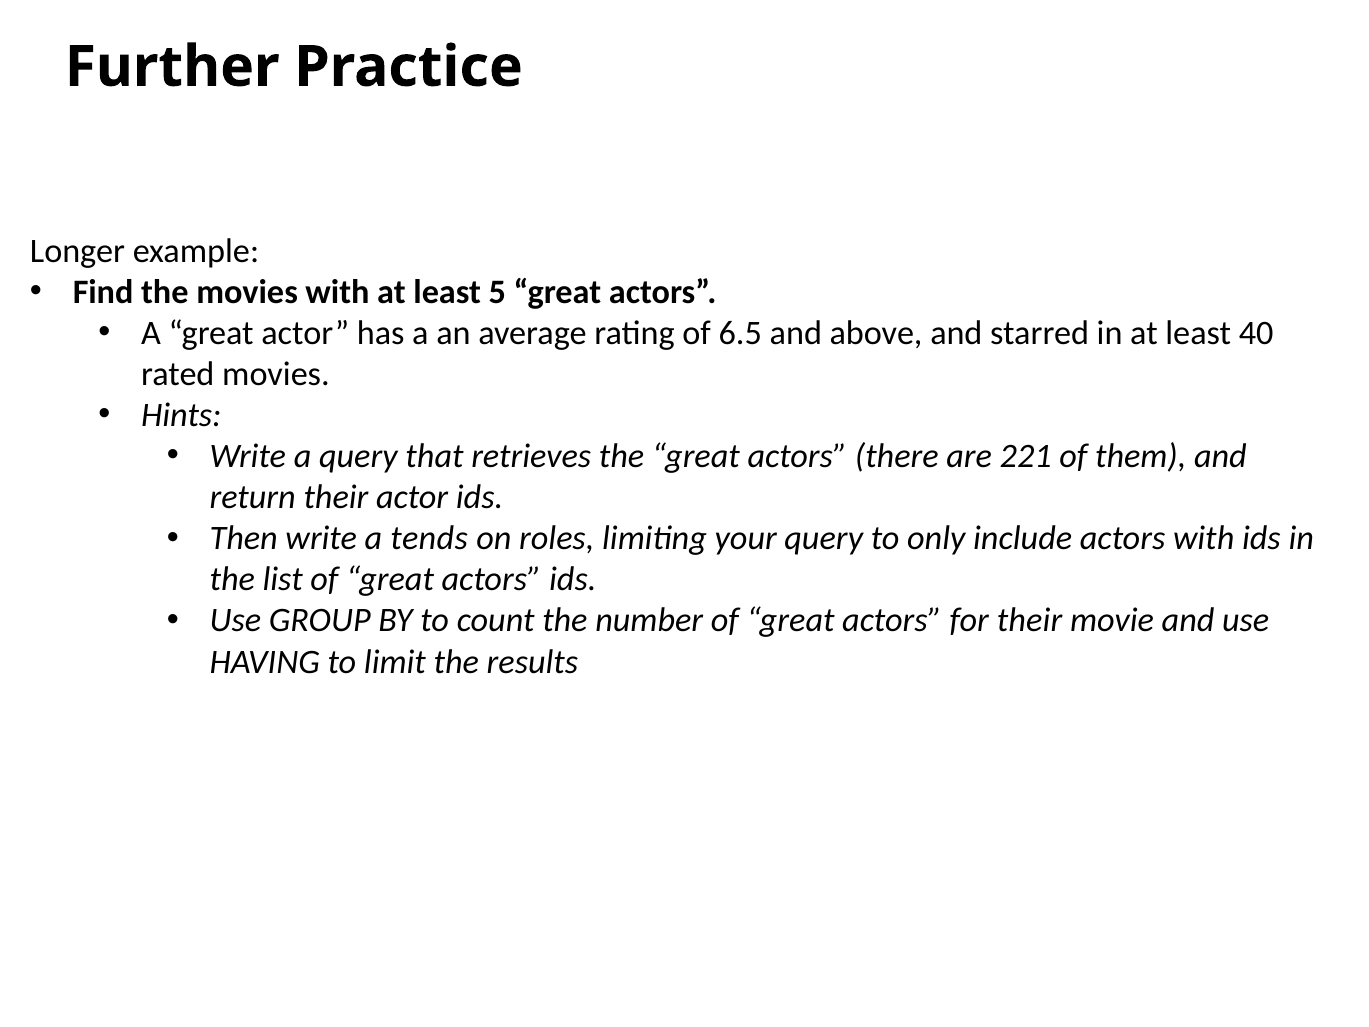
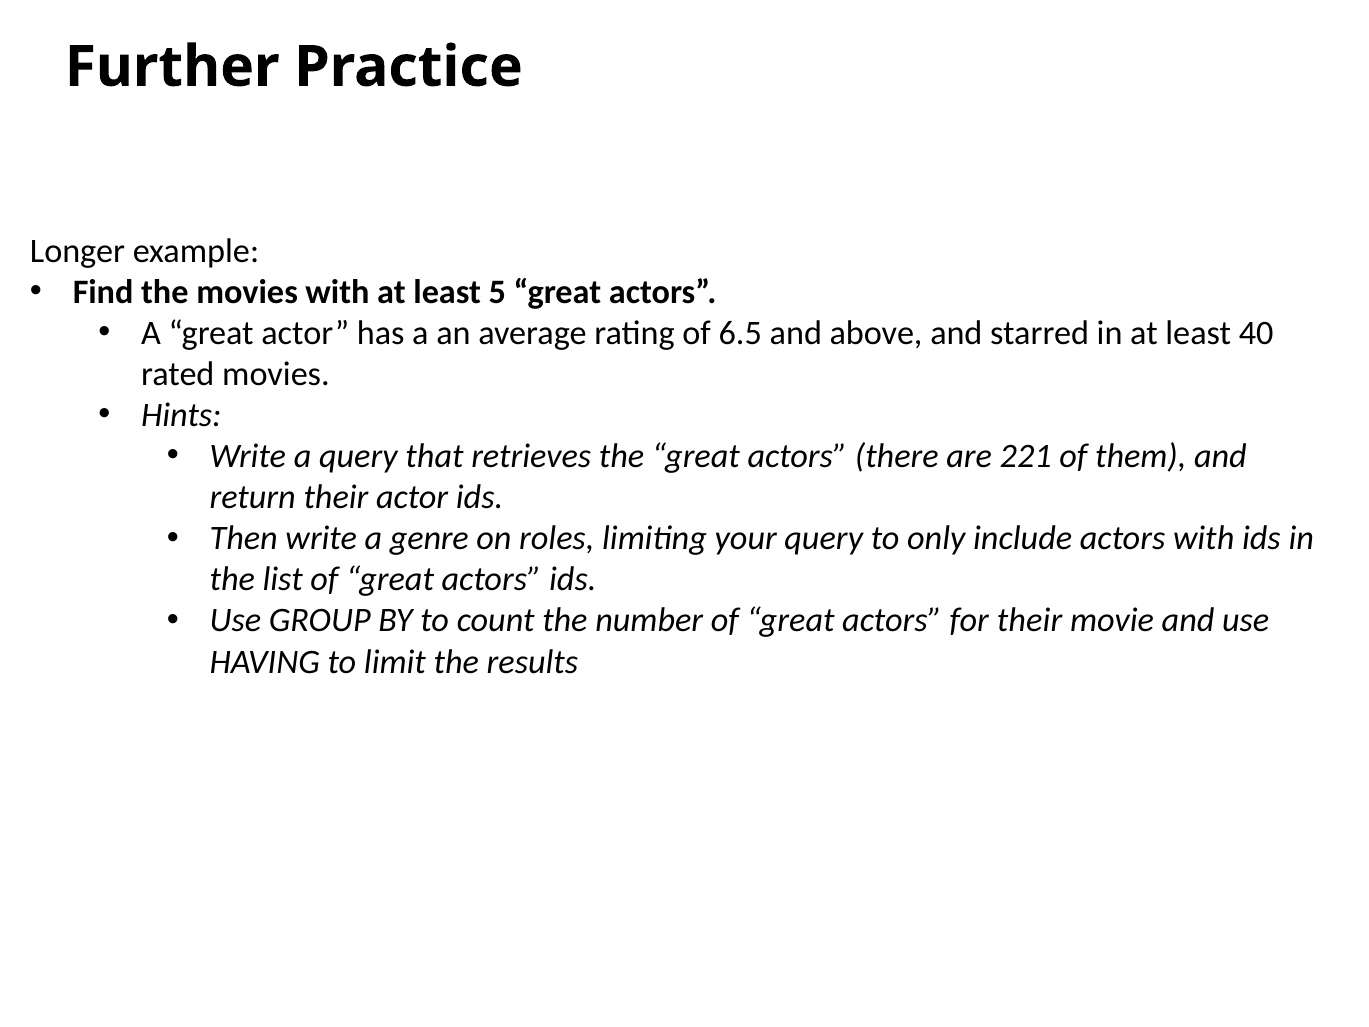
tends: tends -> genre (429, 538)
